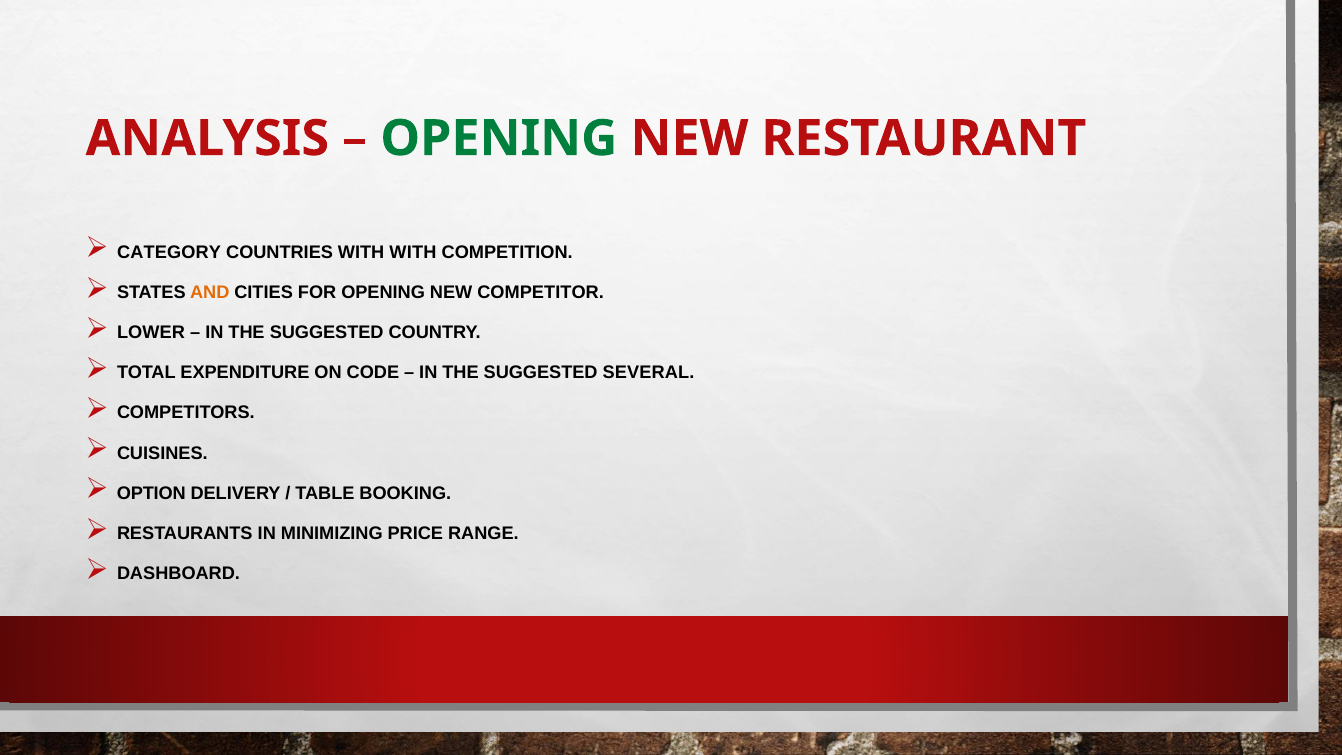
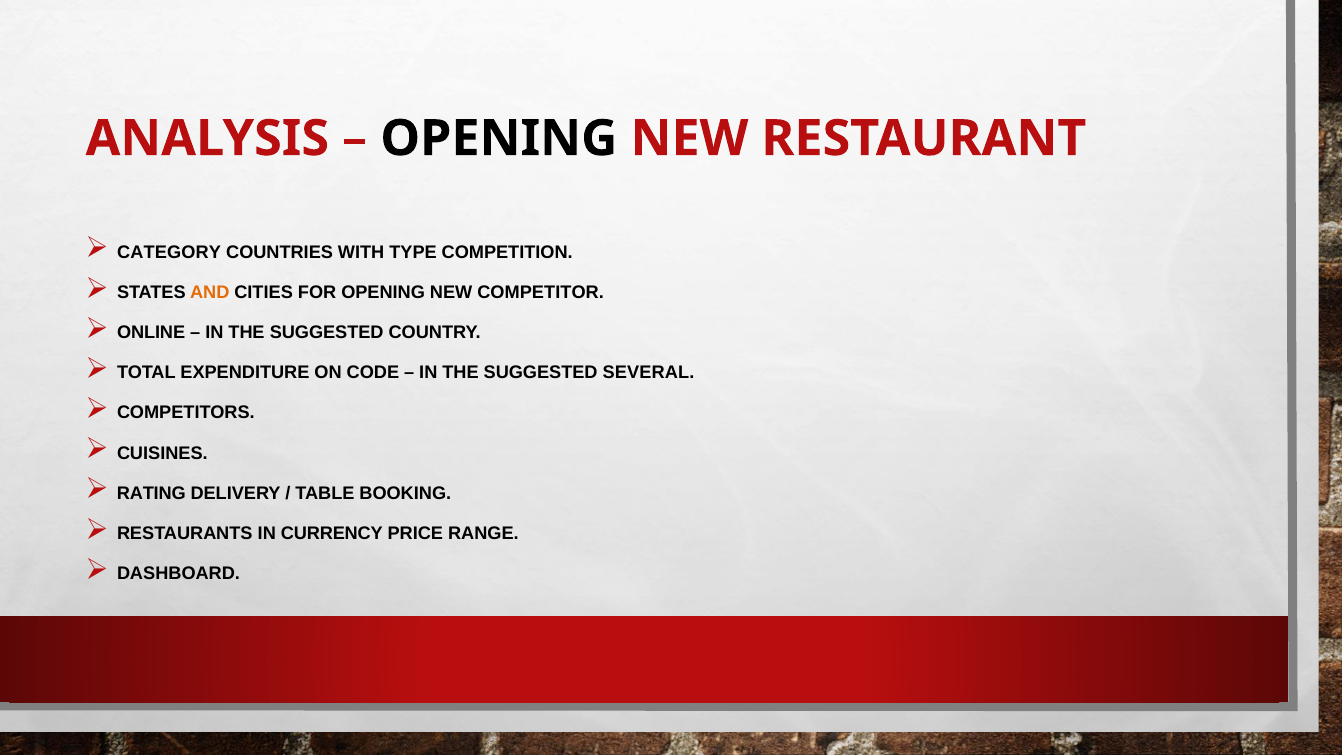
OPENING colour: green -> black (499, 139)
WITH WITH: WITH -> TYPE (413, 252)
LOWER: LOWER -> ONLINE (151, 332)
OPTION: OPTION -> RATING (151, 493)
MINIMIZING: MINIMIZING -> CURRENCY (332, 533)
